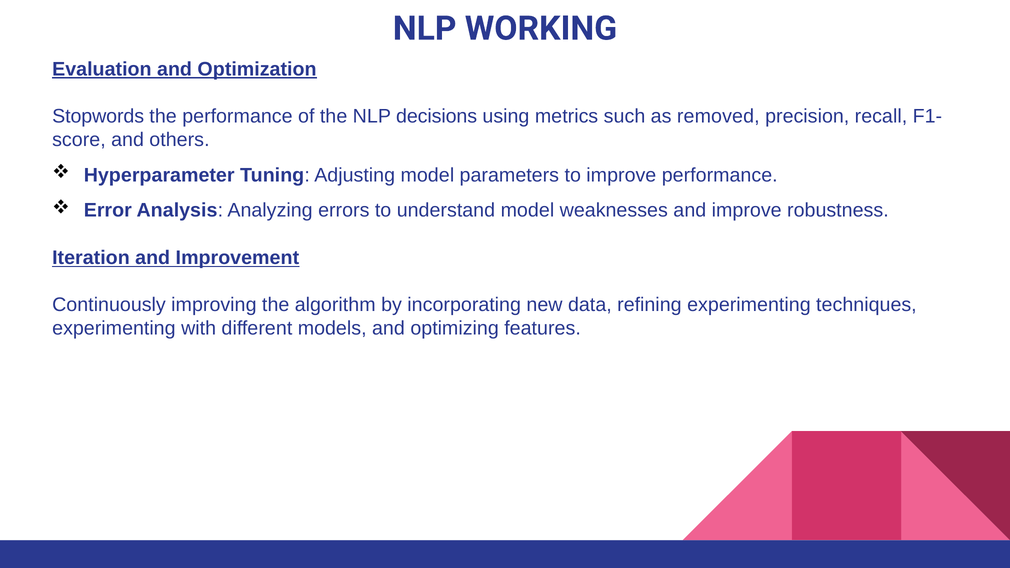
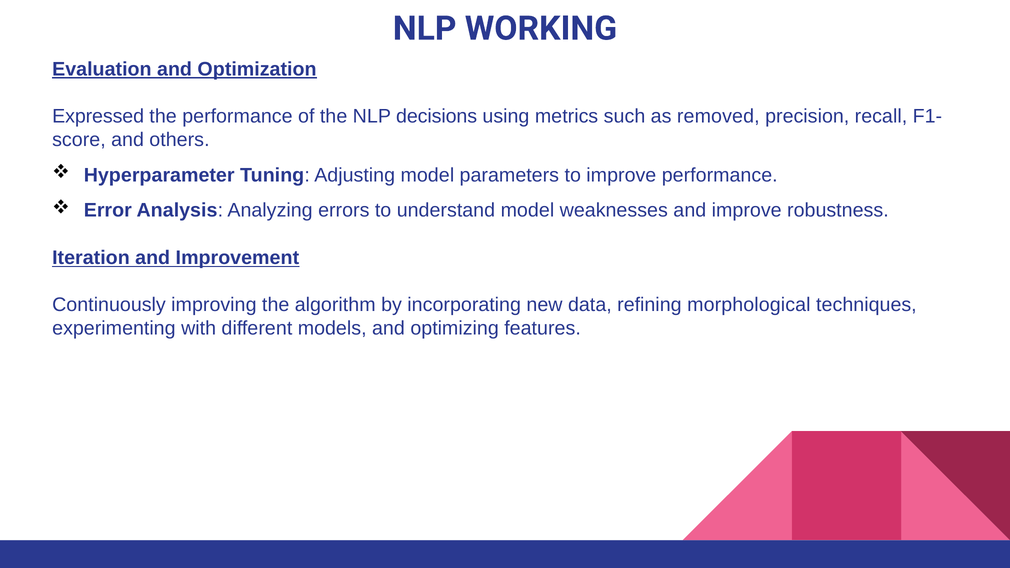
Stopwords: Stopwords -> Expressed (98, 116)
refining experimenting: experimenting -> morphological (749, 305)
